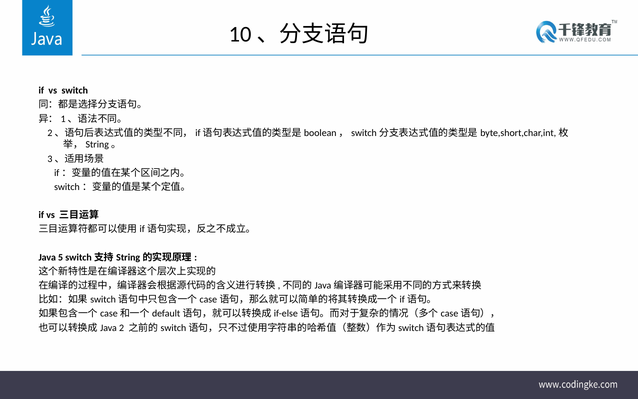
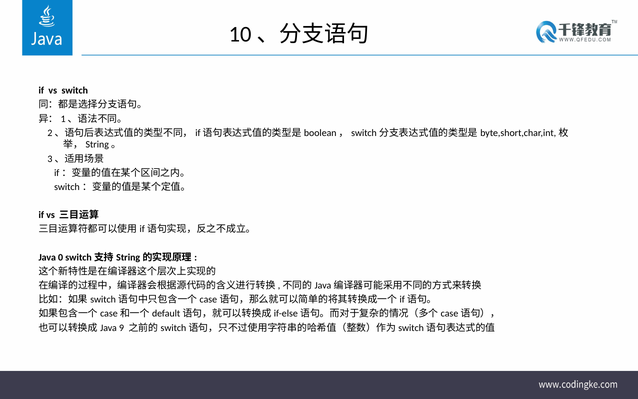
5: 5 -> 0 (61, 257)
2: 2 -> 9 (122, 328)
